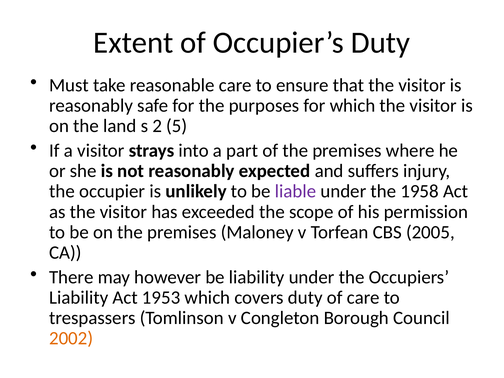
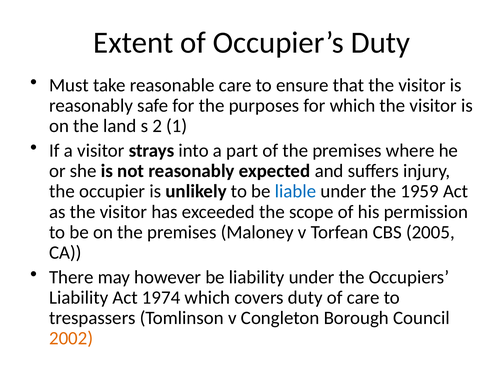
5: 5 -> 1 (177, 126)
liable colour: purple -> blue (296, 191)
1958: 1958 -> 1959 (420, 191)
1953: 1953 -> 1974 (161, 298)
